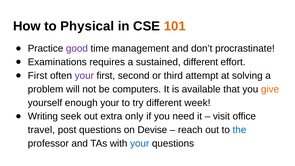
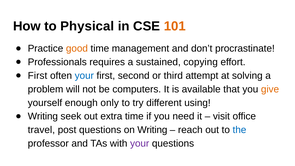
good colour: purple -> orange (77, 48)
Examinations: Examinations -> Professionals (57, 62)
sustained different: different -> copying (201, 62)
your colour: purple -> blue (84, 76)
enough your: your -> only (110, 103)
week: week -> using (197, 103)
extra only: only -> time (134, 116)
on Devise: Devise -> Writing (152, 130)
your colour: blue -> purple (140, 143)
